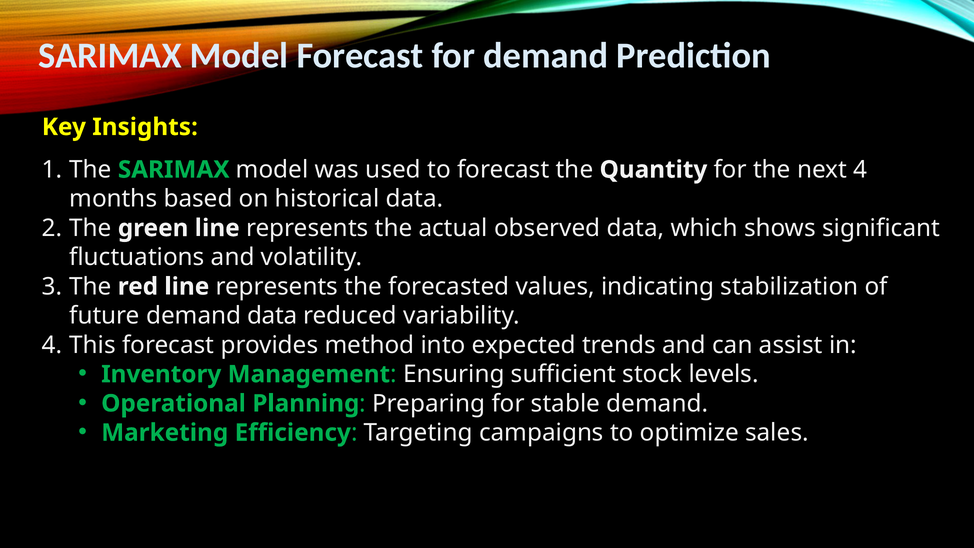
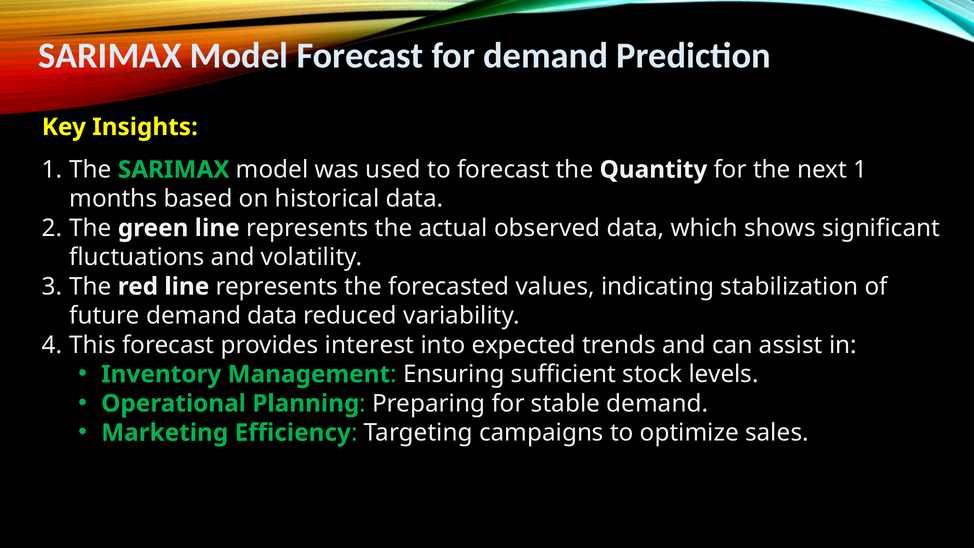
next 4: 4 -> 1 (860, 170)
method: method -> interest (369, 345)
